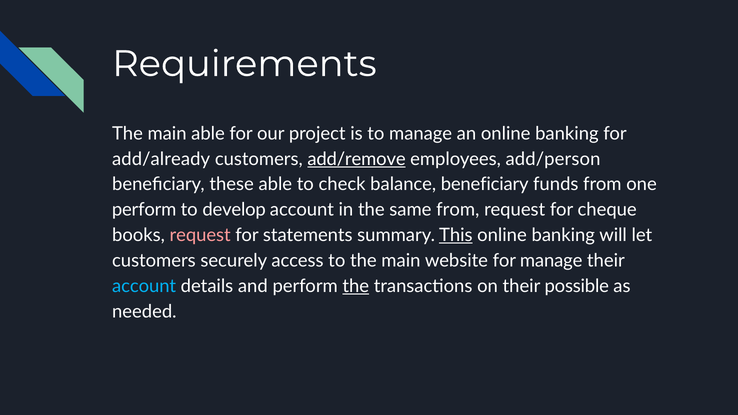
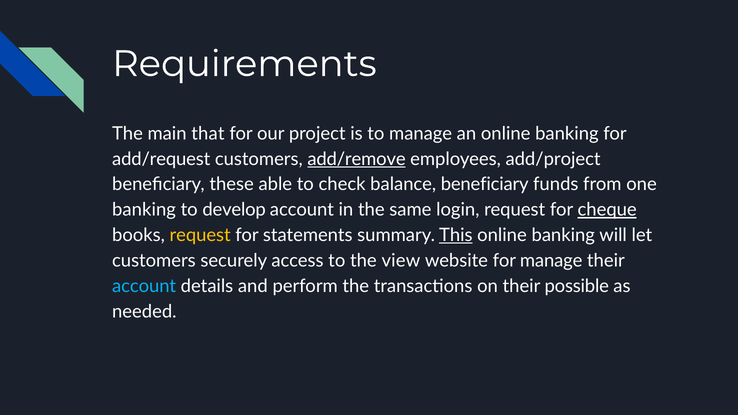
main able: able -> that (208, 134)
add/already: add/already -> add/request (161, 159)
add/person: add/person -> add/project (553, 159)
perform: perform -> banking (144, 210)
same from: from -> login (458, 210)
cheque underline: none -> present (607, 210)
request colour: pink -> yellow (200, 235)
to the main: main -> view (401, 261)
the underline: present -> none (356, 286)
